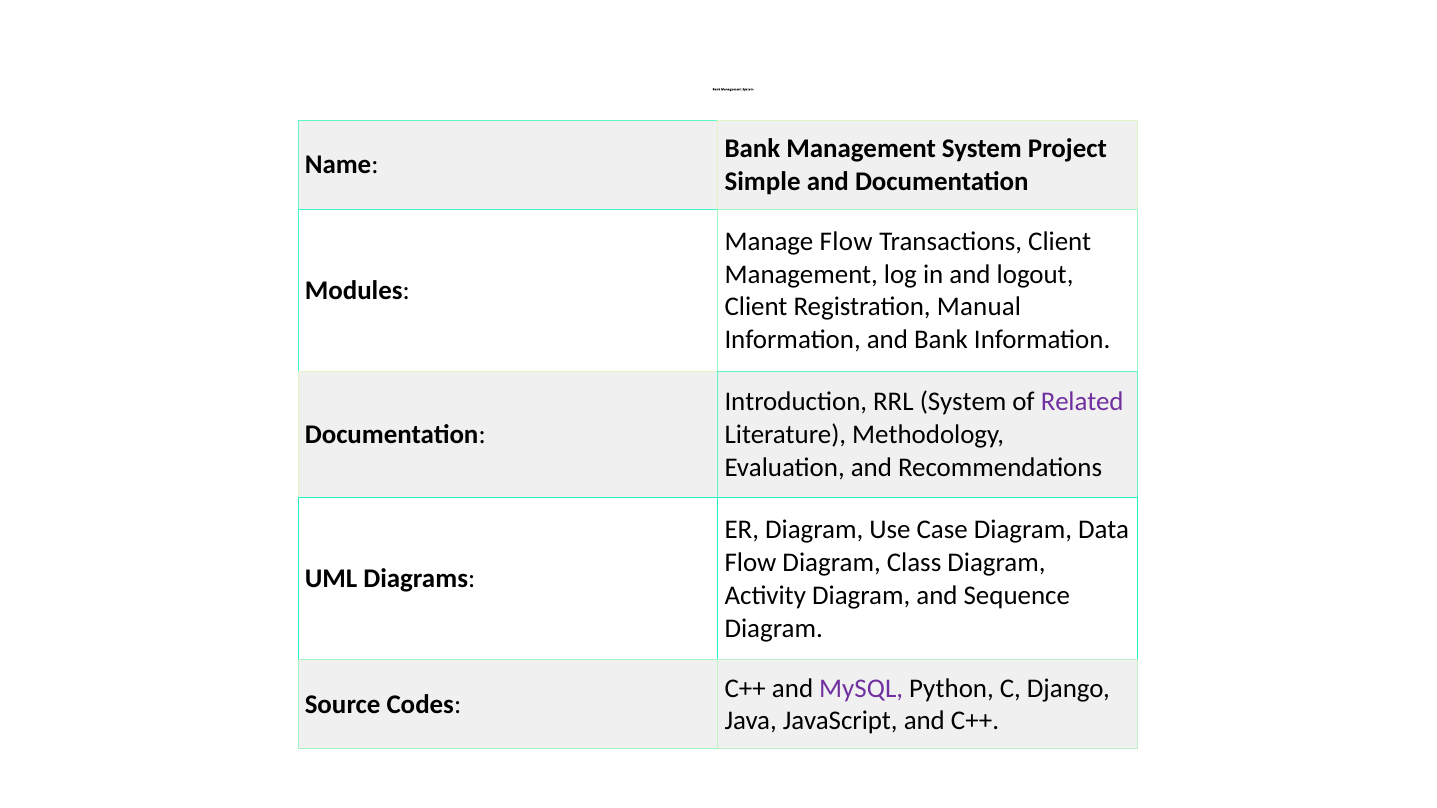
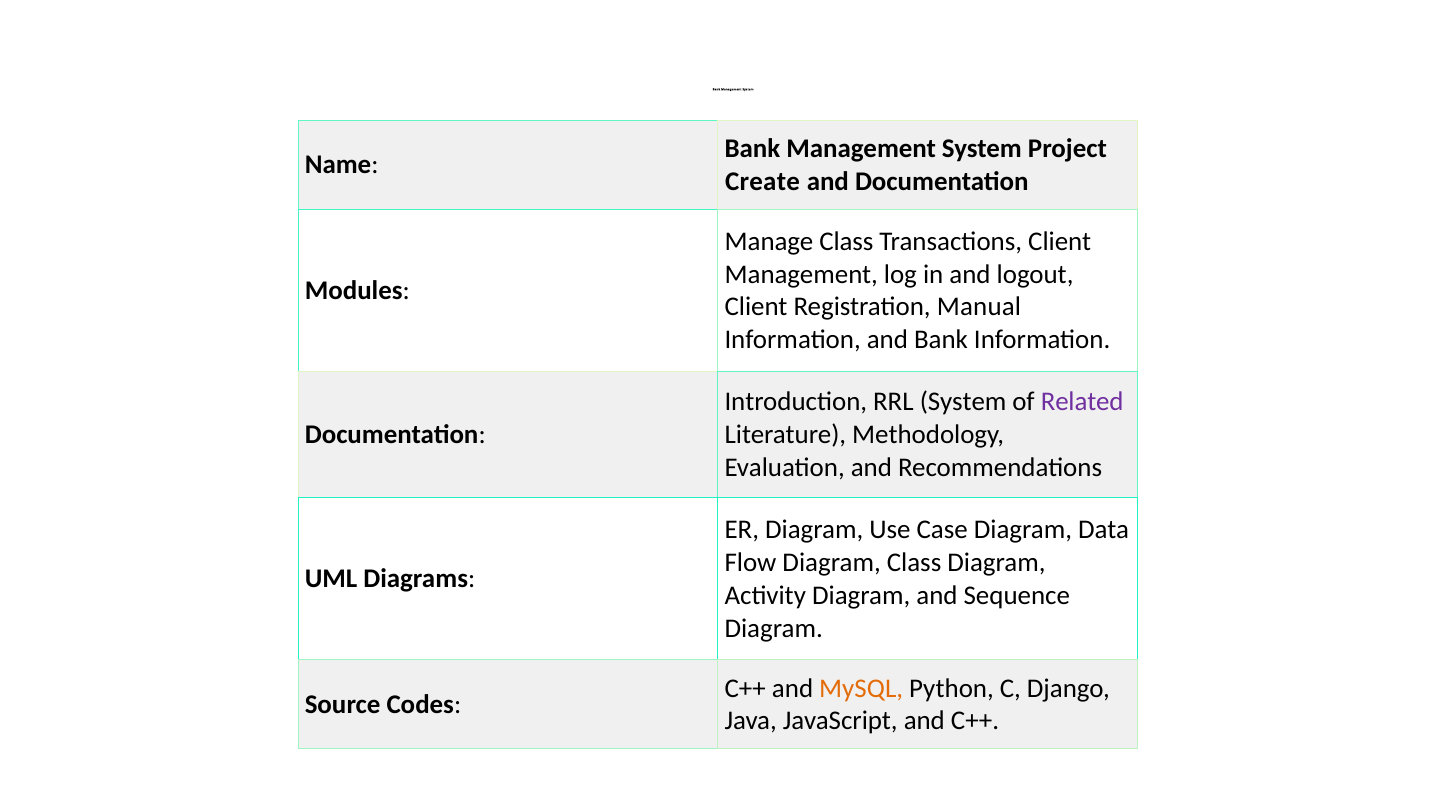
Simple: Simple -> Create (762, 181)
Manage Flow: Flow -> Class (846, 241)
MySQL colour: purple -> orange (861, 688)
